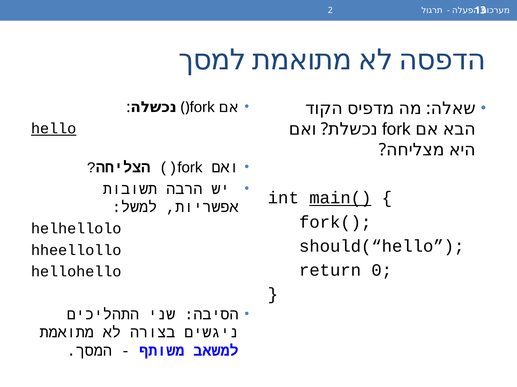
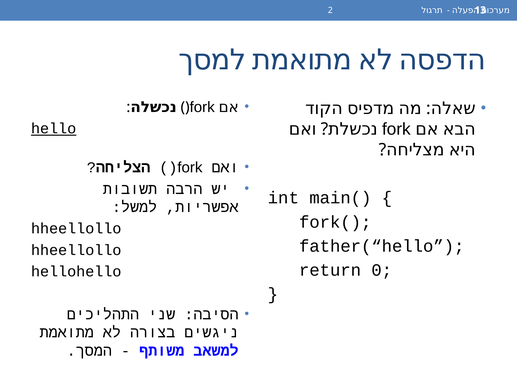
main( underline: present -> none (340, 198)
helhellolo: helhellolo -> hheellollo (76, 229)
should(“hello: should(“hello -> father(“hello (382, 247)
